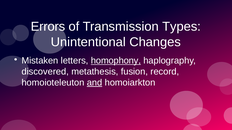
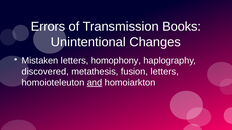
Types: Types -> Books (182, 27)
homophony underline: present -> none (116, 61)
fusion record: record -> letters (165, 72)
